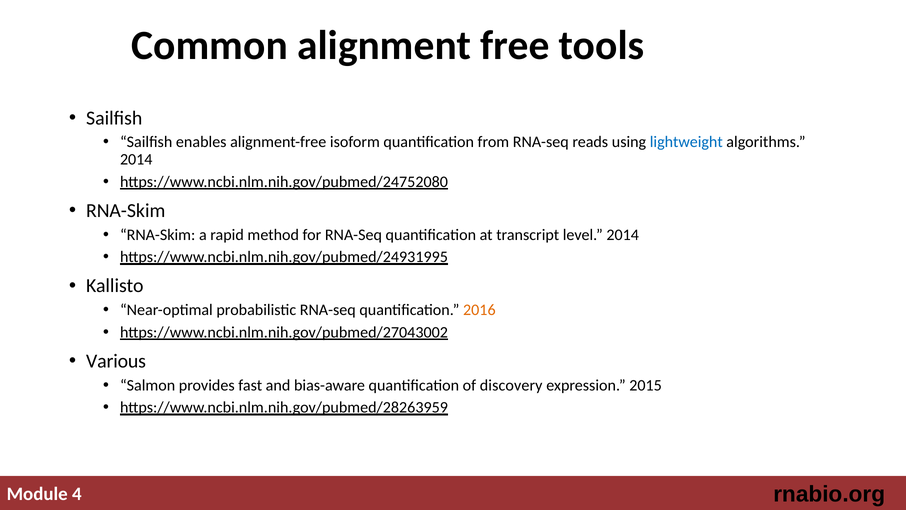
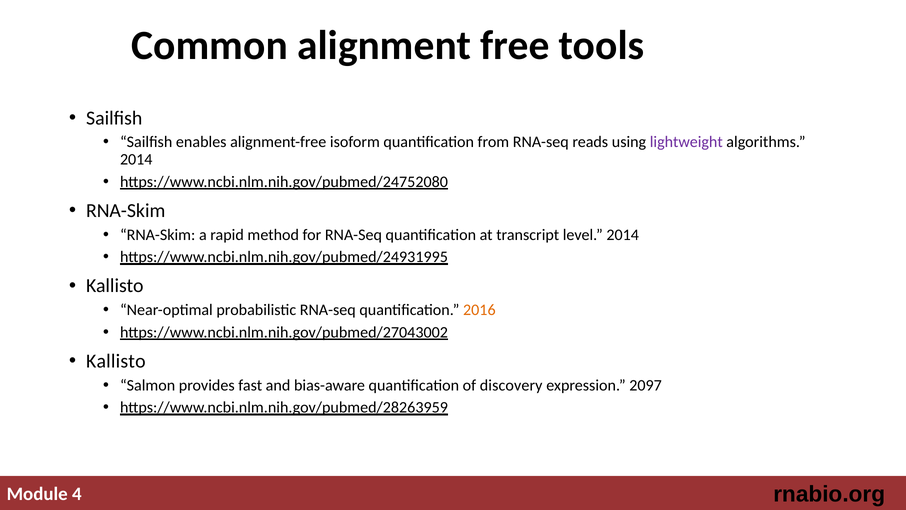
lightweight colour: blue -> purple (686, 142)
Various: Various -> Kallisto (116, 361)
2015: 2015 -> 2097 (646, 385)
